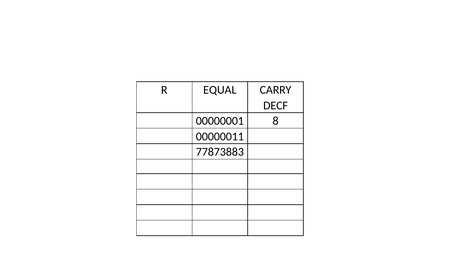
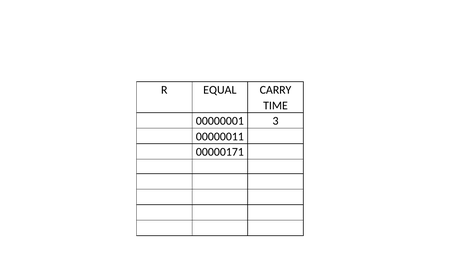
DECF: DECF -> TIME (276, 105)
8: 8 -> 3 (276, 121)
77873883: 77873883 -> 00000171 (220, 152)
